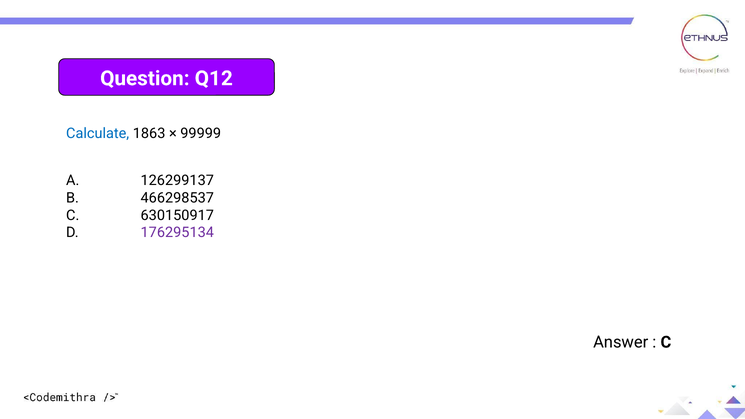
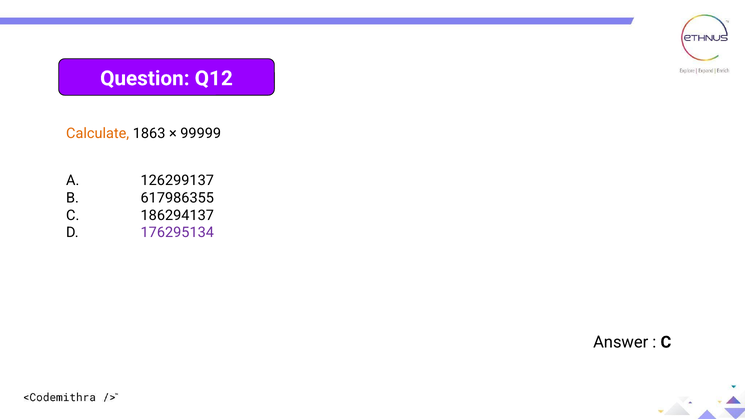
Calculate colour: blue -> orange (98, 133)
466298537: 466298537 -> 617986355 (177, 198)
630150917: 630150917 -> 186294137 (177, 215)
